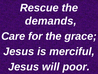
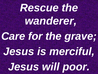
demands: demands -> wanderer (51, 21)
grace: grace -> grave (81, 36)
